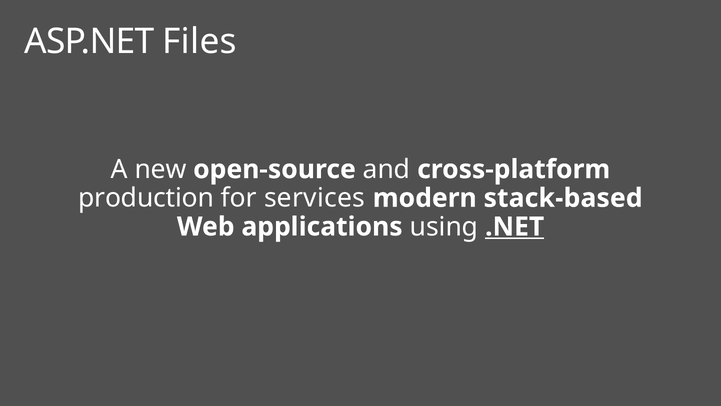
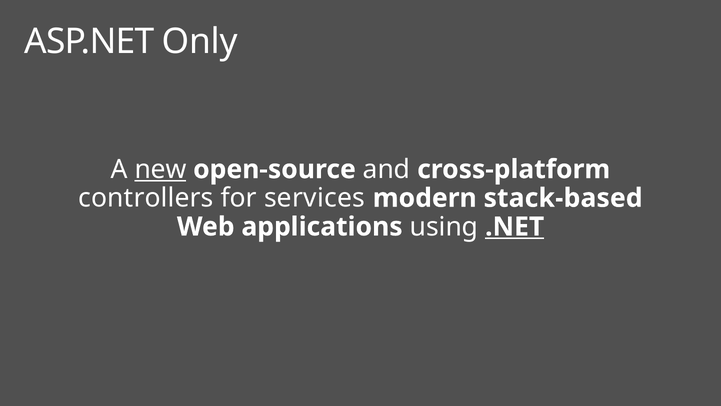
Files: Files -> Only (200, 41)
new underline: none -> present (160, 169)
production: production -> controllers (146, 198)
